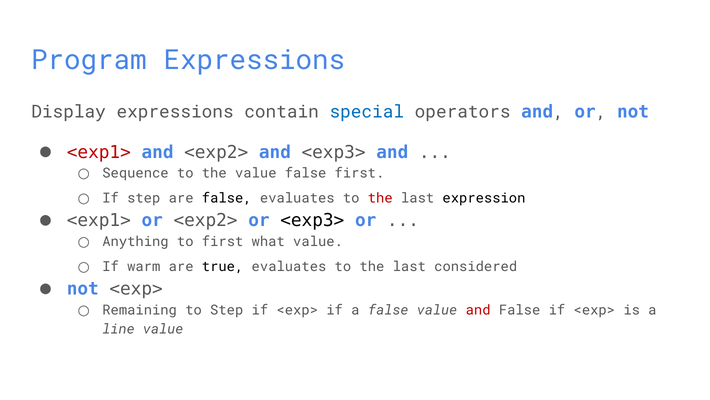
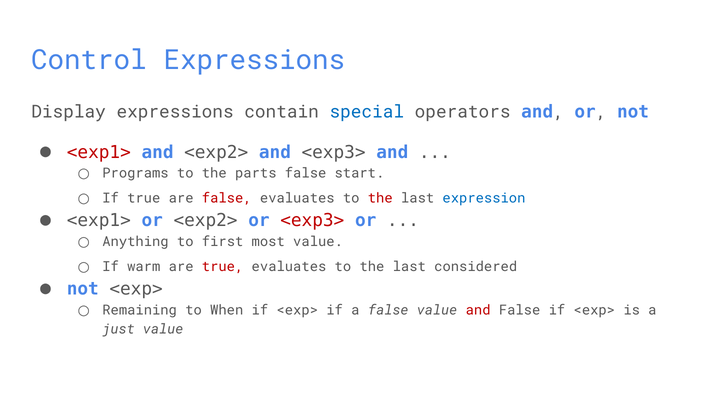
Program: Program -> Control (89, 60)
Sequence: Sequence -> Programs (135, 173)
the value: value -> parts (256, 173)
false first: first -> start (359, 173)
If step: step -> true (144, 198)
false colour: black -> red (227, 198)
expression colour: black -> blue (484, 198)
<exp3> colour: black -> red (312, 220)
what: what -> most (268, 241)
true colour: black -> red (223, 266)
to Step: Step -> When (227, 310)
line: line -> just (119, 329)
